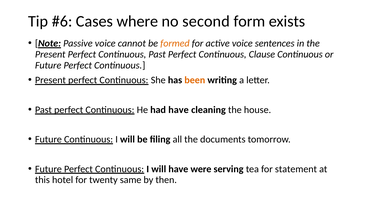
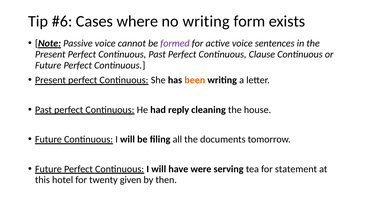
no second: second -> writing (206, 21)
formed colour: orange -> purple (175, 44)
had have: have -> reply (179, 110)
same: same -> given (131, 180)
